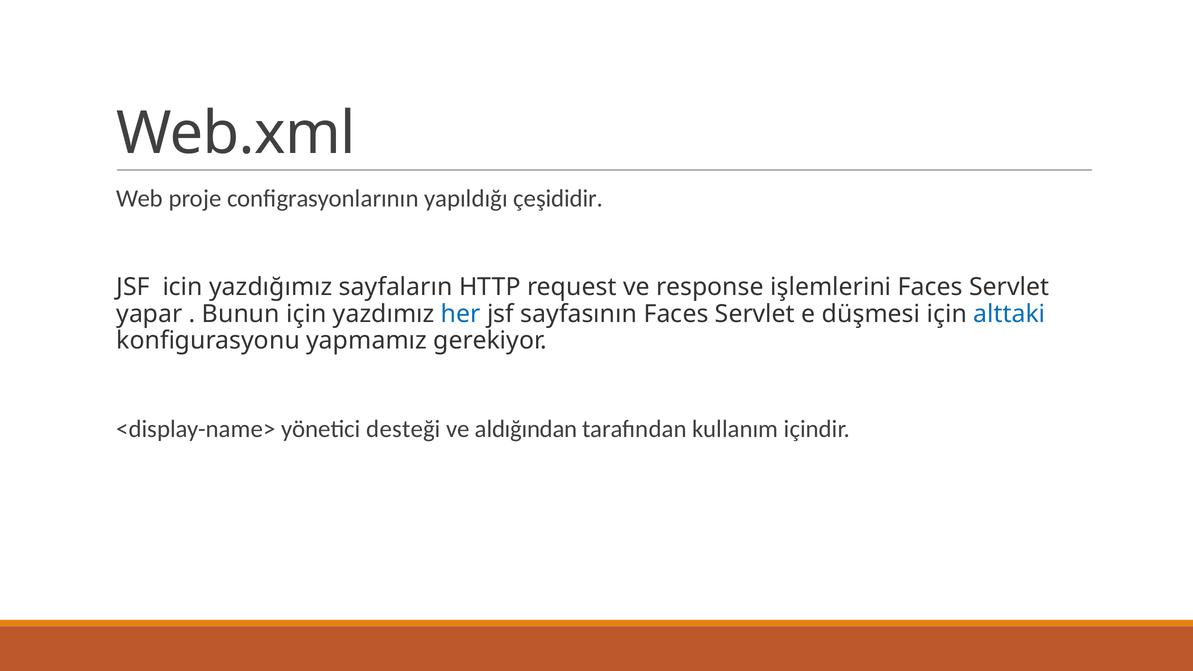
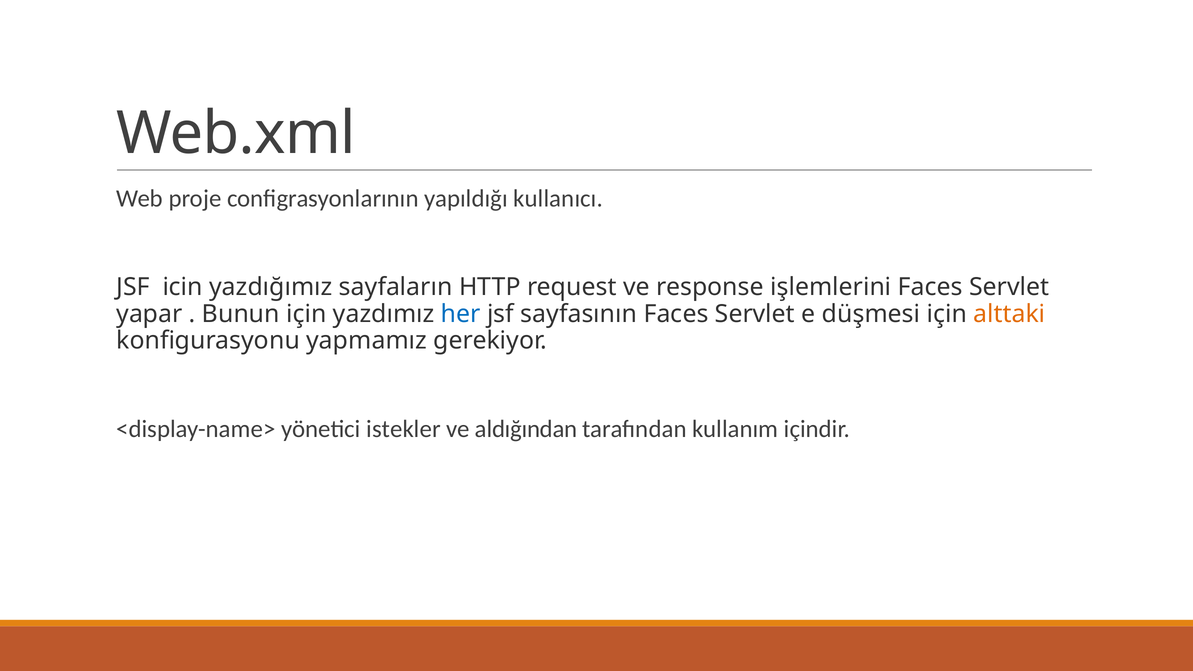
çeşididir: çeşididir -> kullanıcı (558, 198)
alttaki colour: blue -> orange (1009, 314)
desteği: desteği -> istekler (404, 429)
